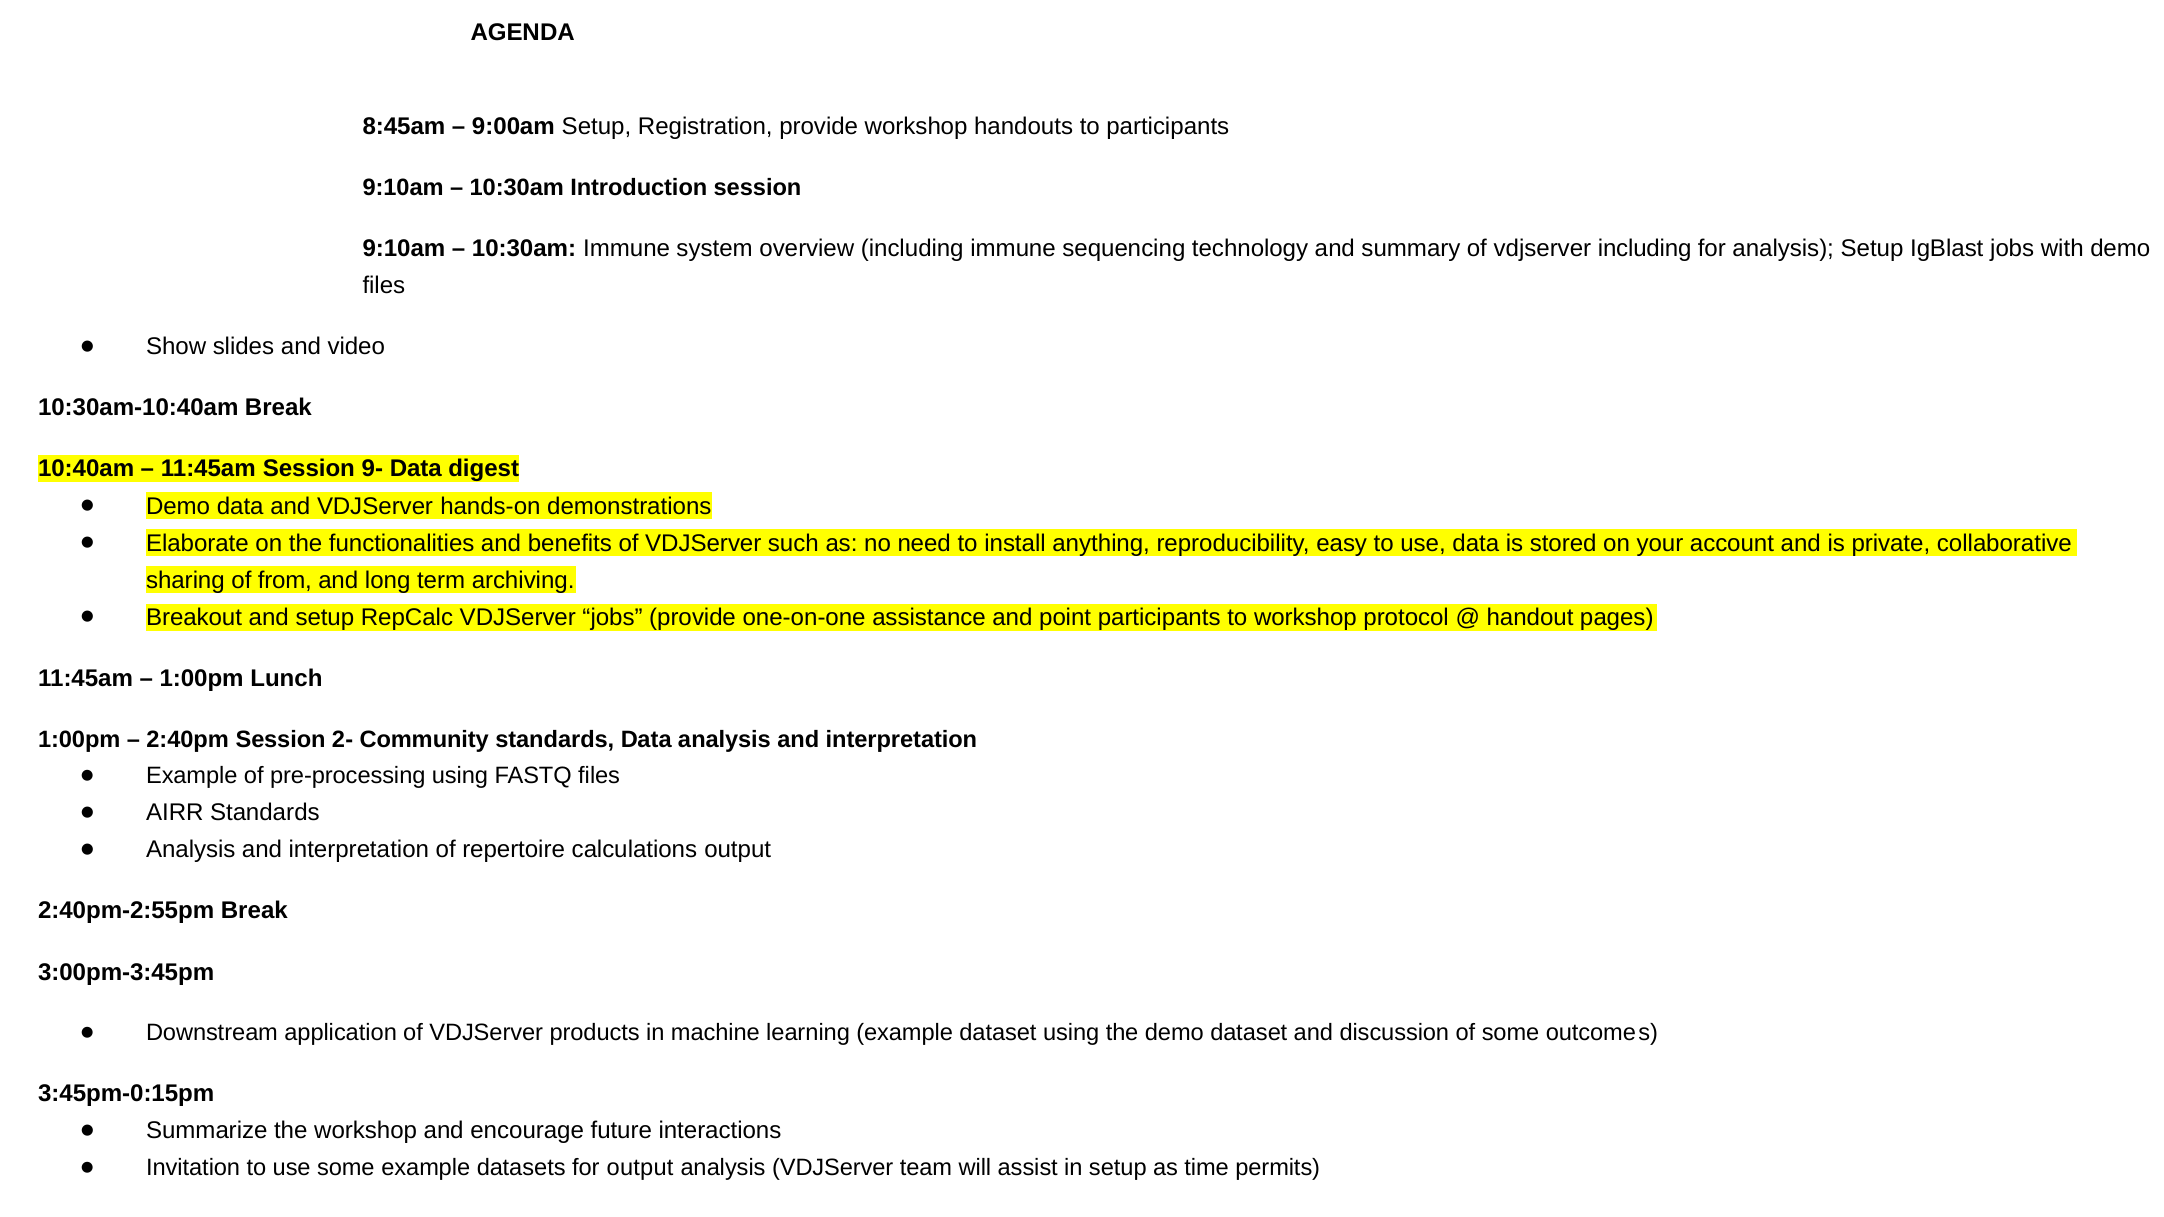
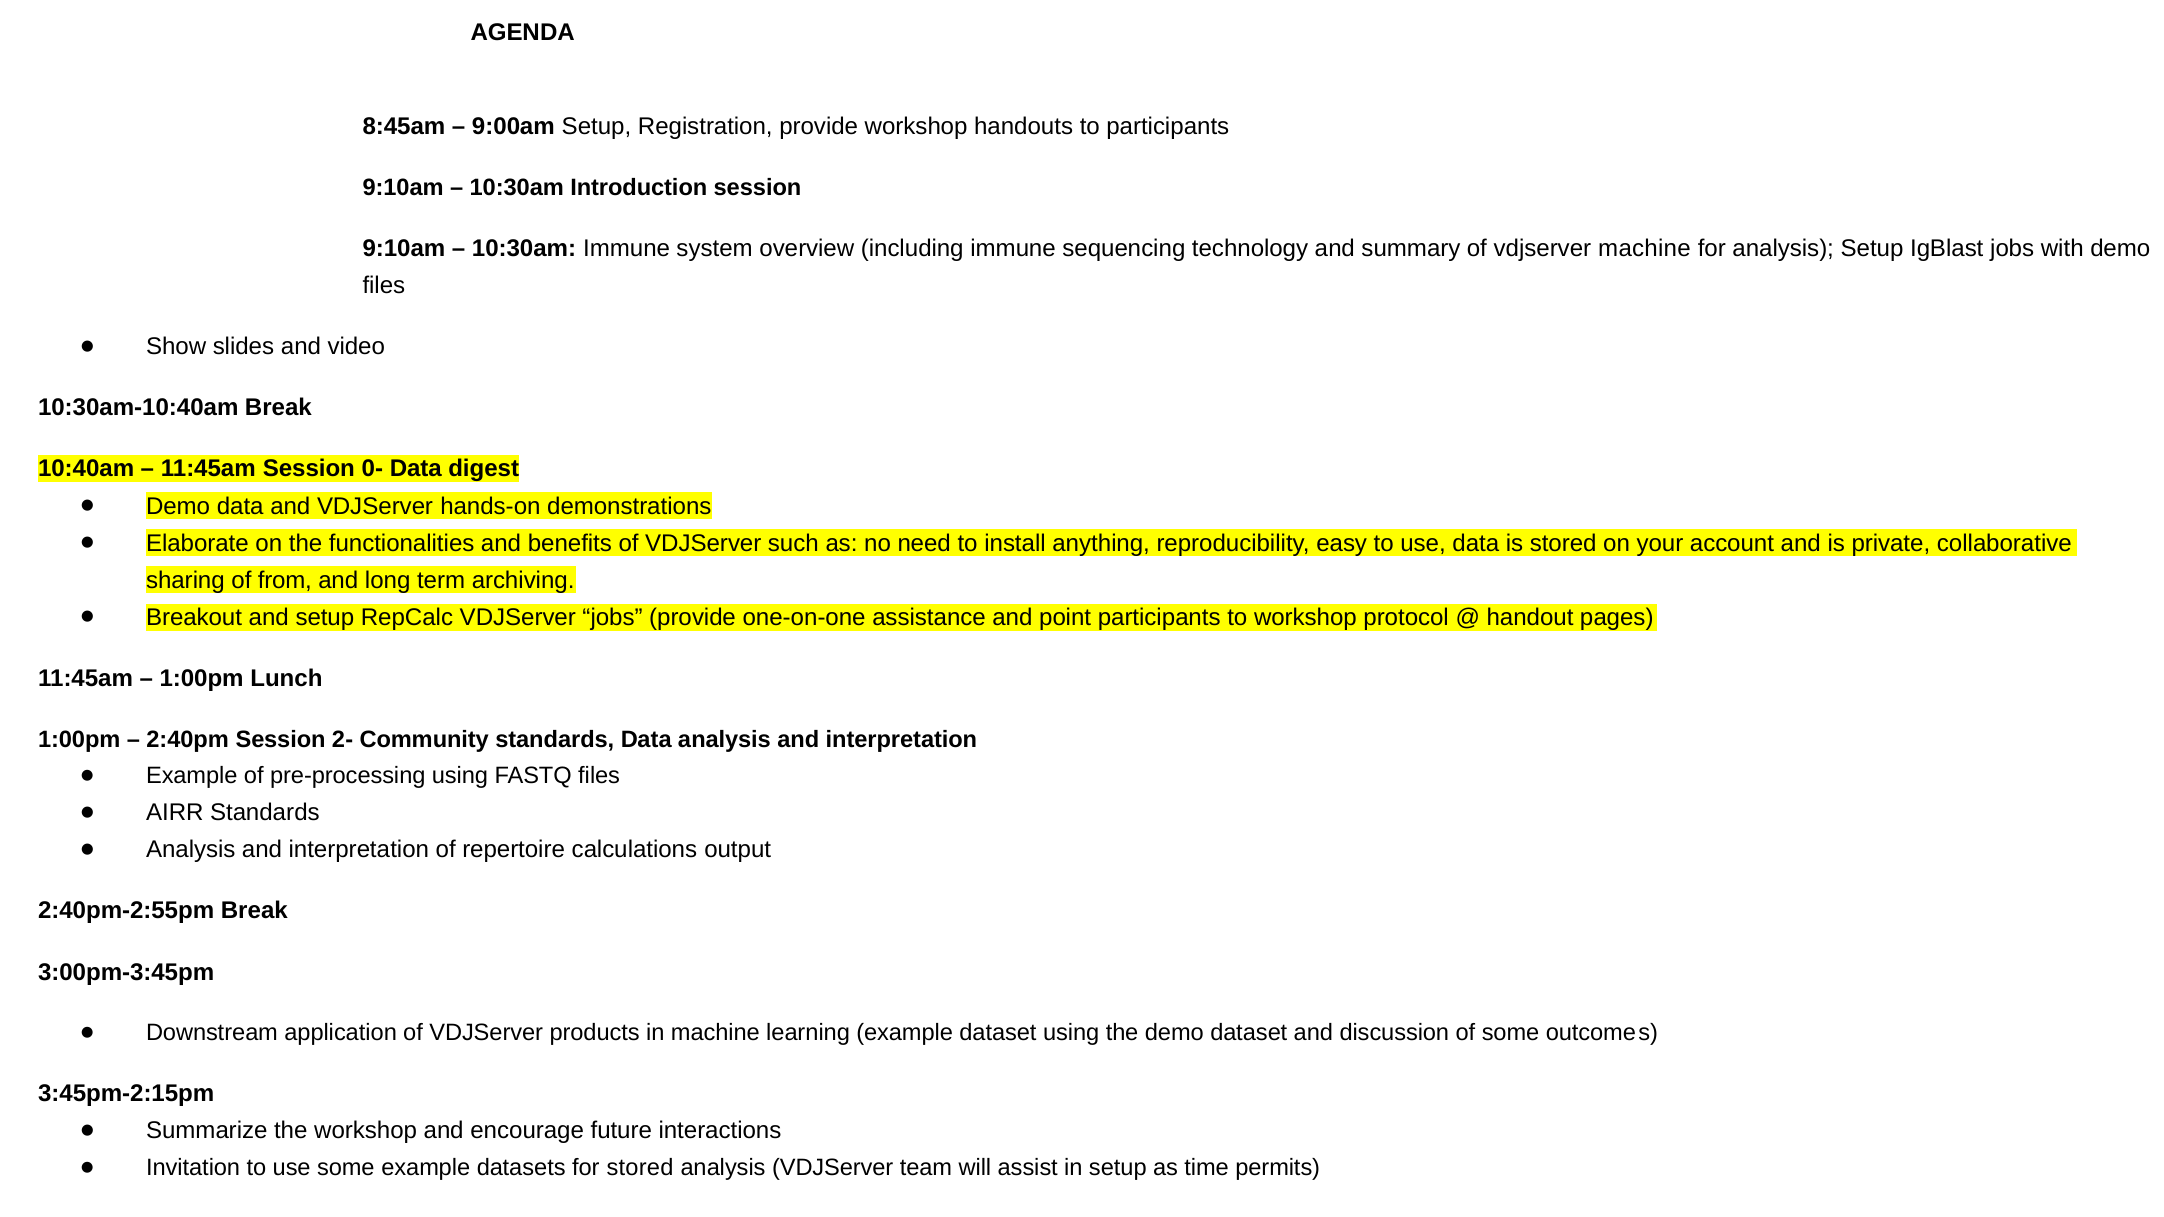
vdjserver including: including -> machine (1644, 248)
9-: 9- -> 0- (372, 469)
3:45pm-0:15pm: 3:45pm-0:15pm -> 3:45pm-2:15pm (126, 1094)
for output: output -> stored (640, 1168)
